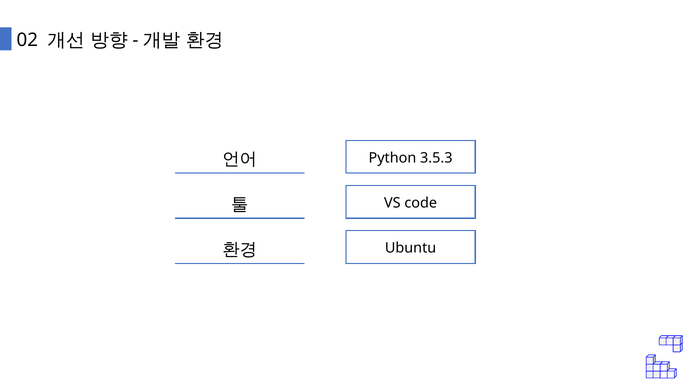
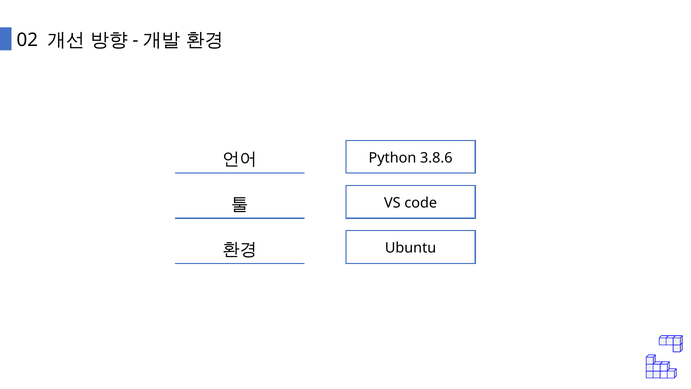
3.5.3: 3.5.3 -> 3.8.6 (436, 158)
